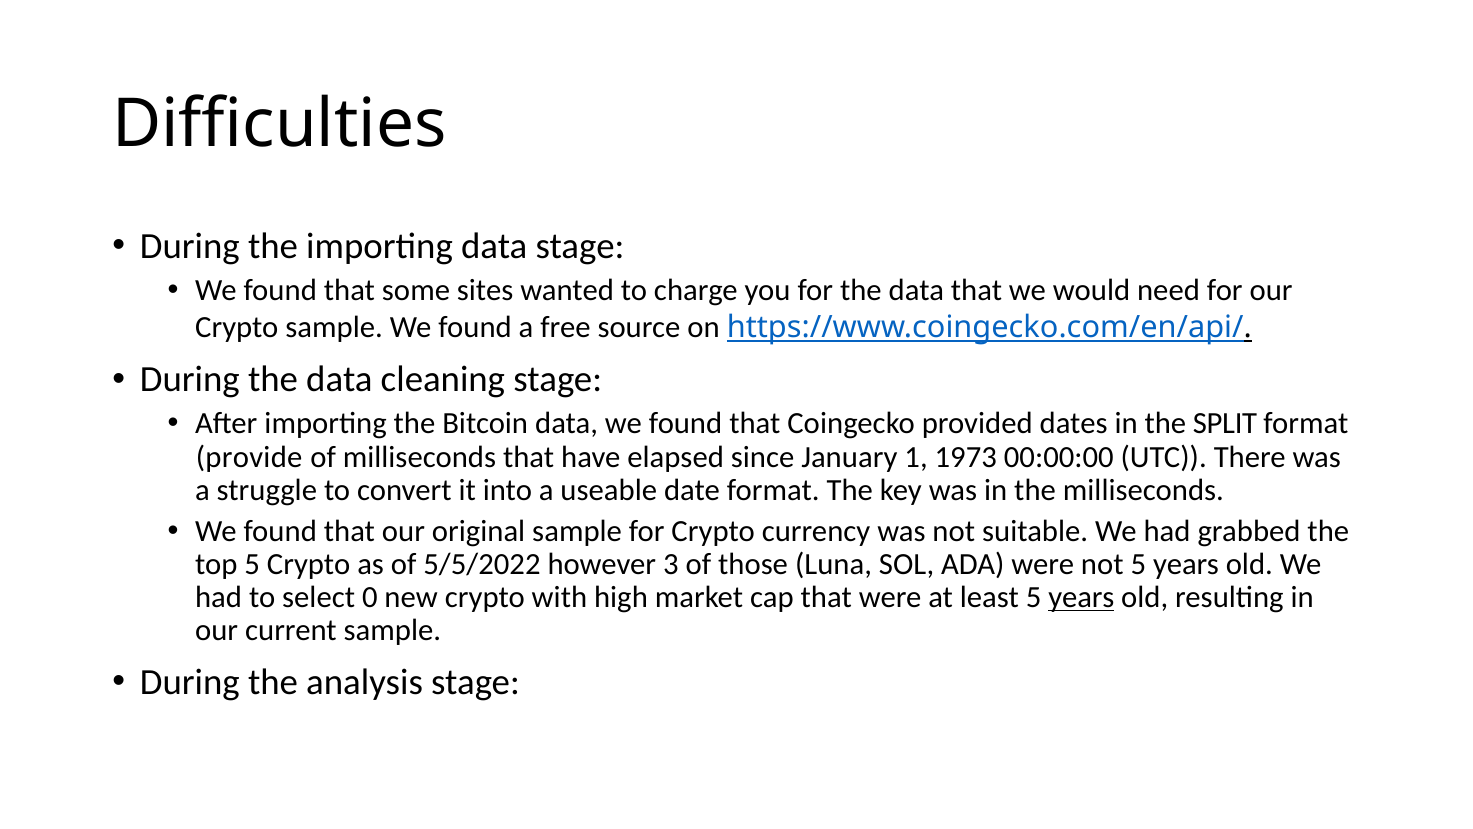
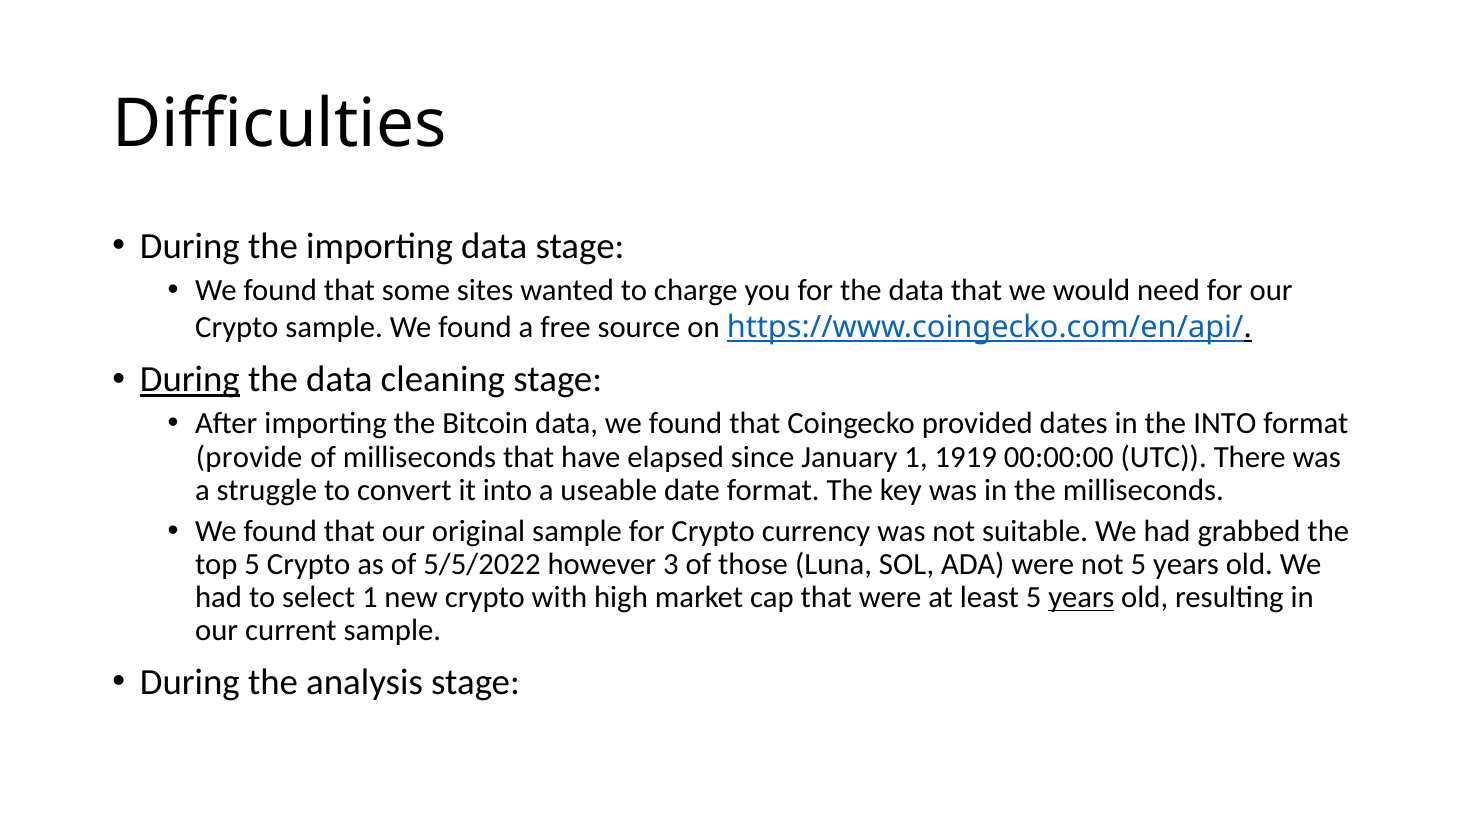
During underline: none -> present (190, 379)
the SPLIT: SPLIT -> INTO (1225, 424)
1973: 1973 -> 1919 (966, 457)
select 0: 0 -> 1 (370, 597)
